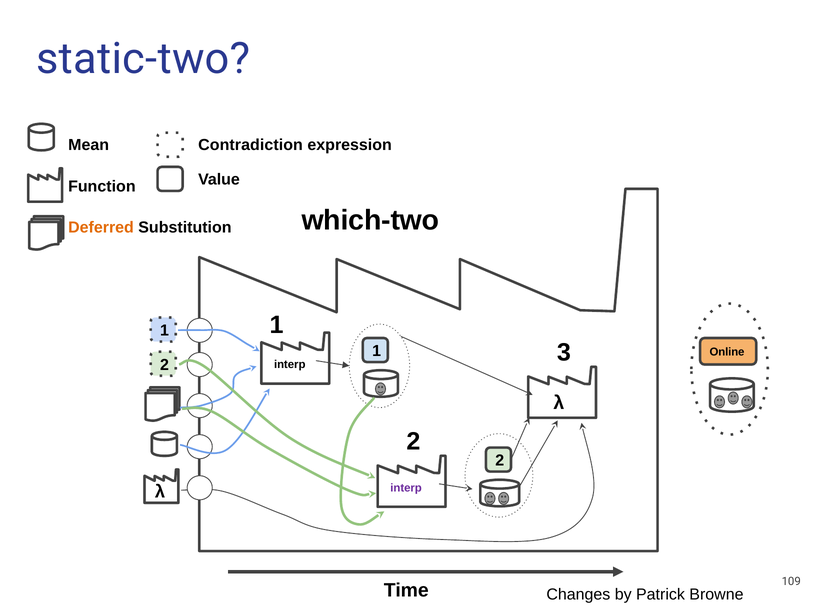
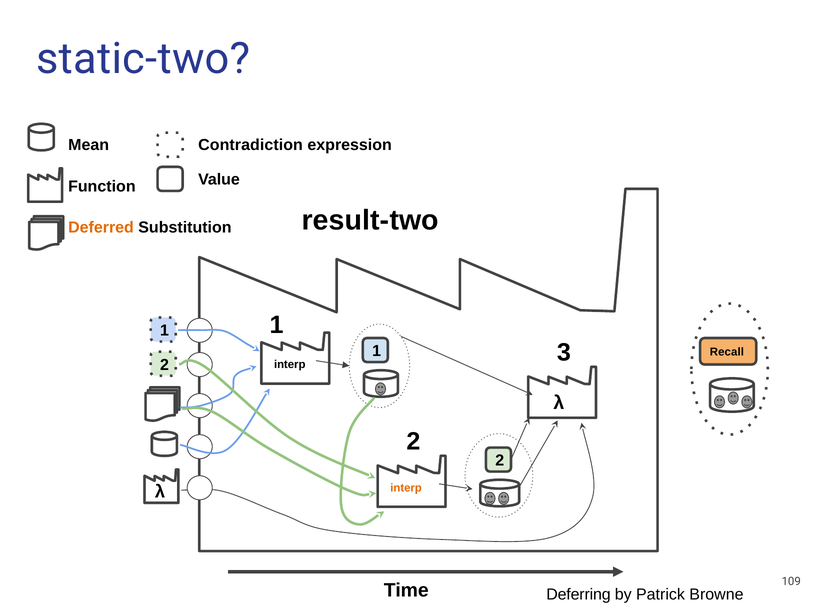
which-two: which-two -> result-two (370, 220)
Online: Online -> Recall (727, 352)
interp colour: purple -> orange (406, 488)
Changes: Changes -> Deferring (578, 594)
